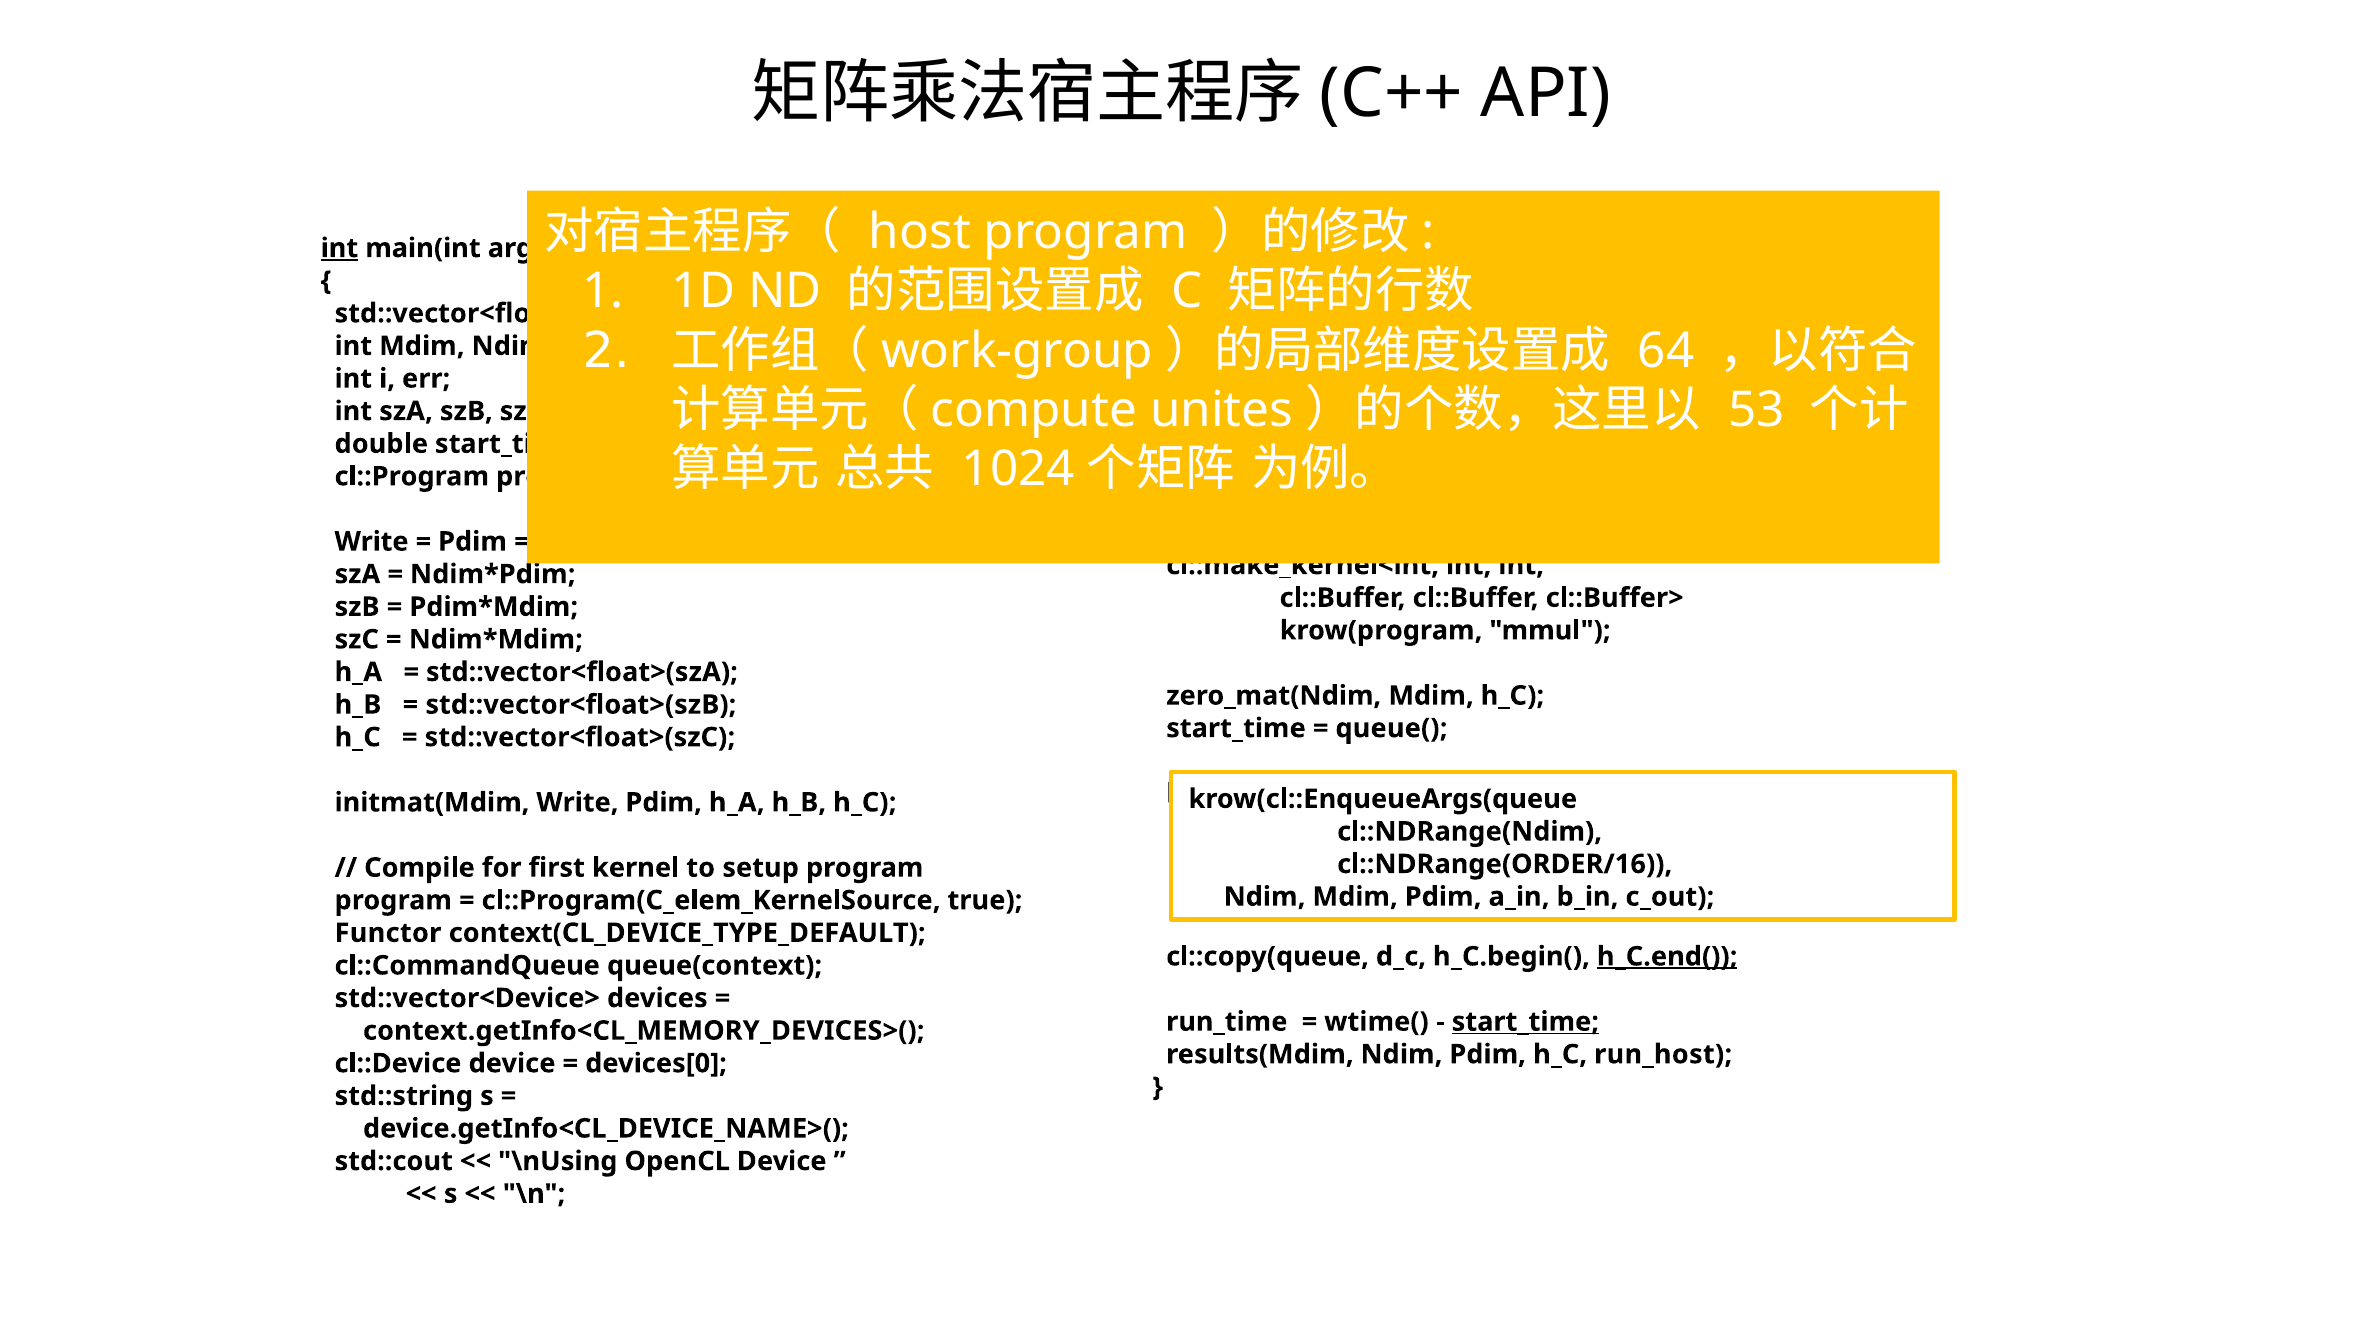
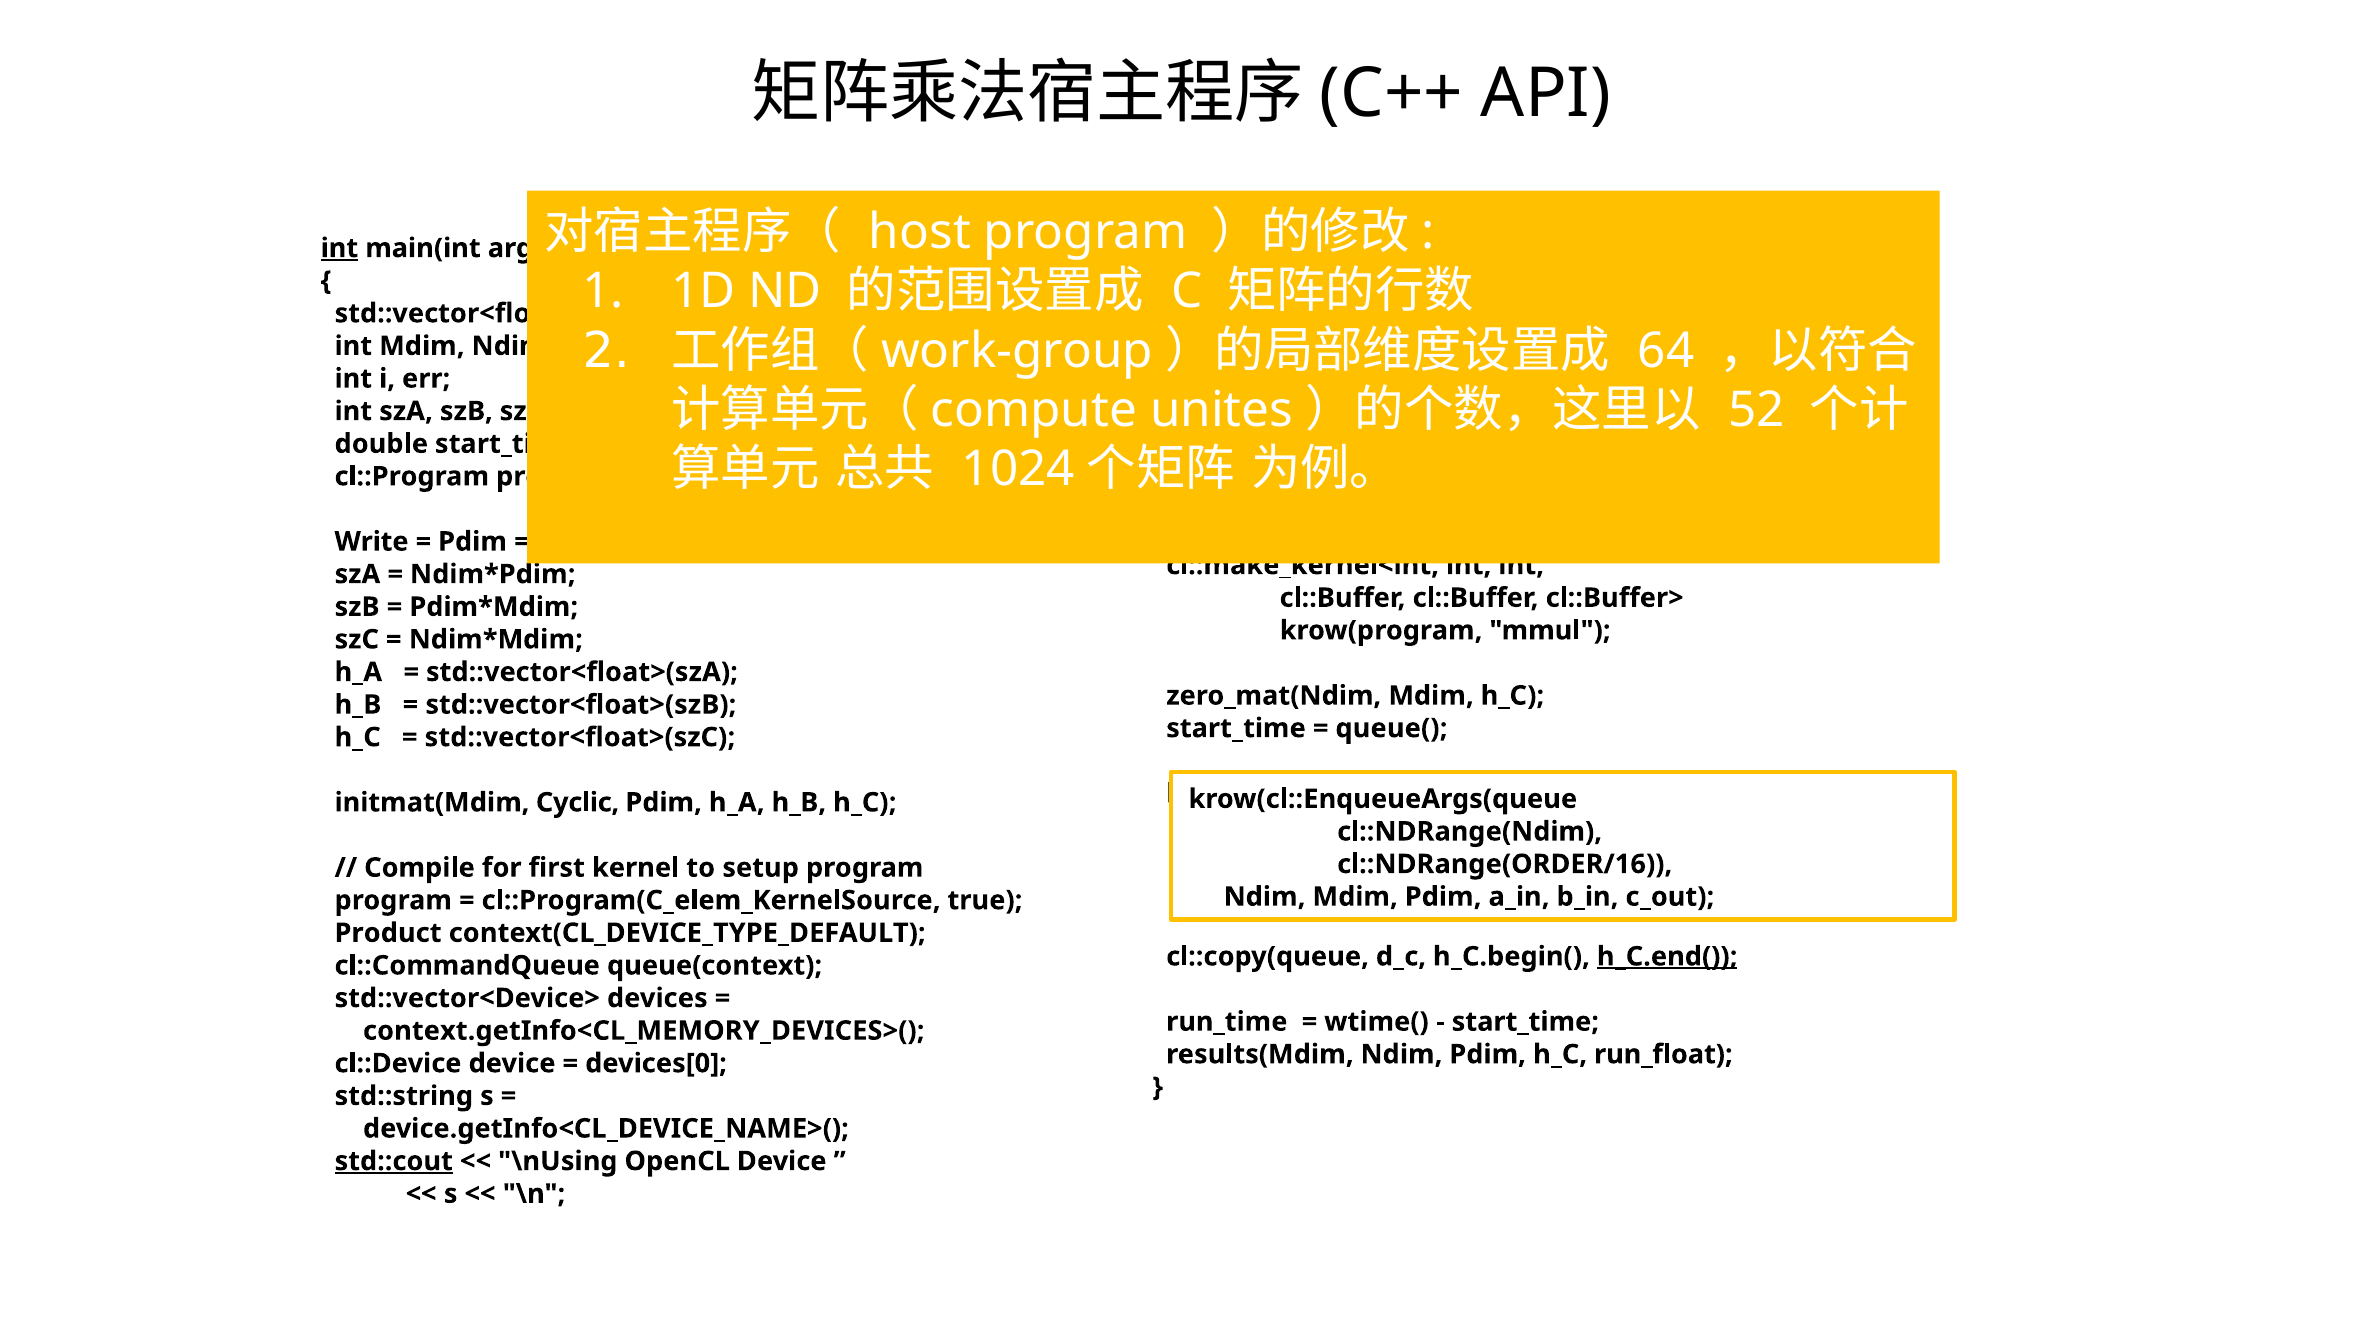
53: 53 -> 52 (1757, 410)
initmat(Mdim Write: Write -> Cyclic (578, 803)
Functor: Functor -> Product (388, 933)
start_time underline: present -> none (1525, 1022)
run_host: run_host -> run_float (1663, 1054)
std::cout underline: none -> present (394, 1161)
